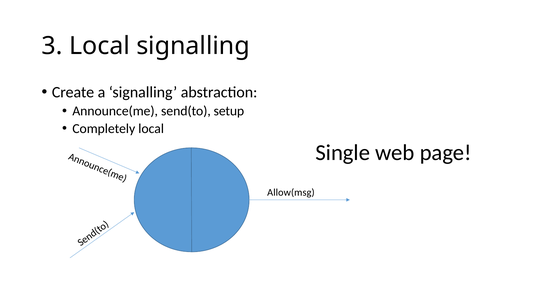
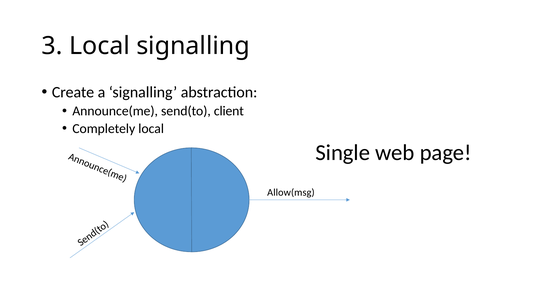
setup: setup -> client (229, 111)
